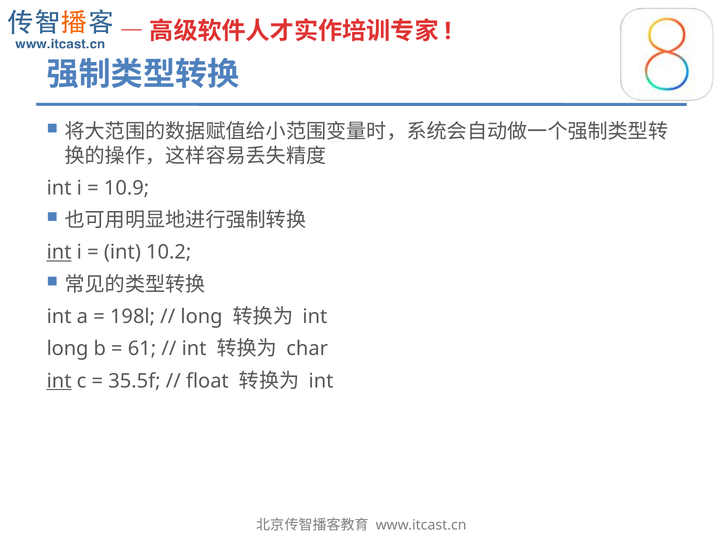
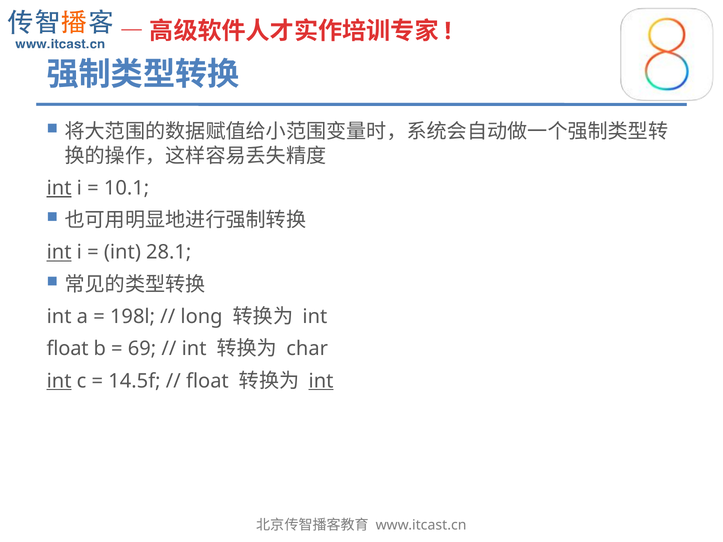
int underline: none -> present (59, 188)
10.9: 10.9 -> 10.1 (127, 188)
10.2: 10.2 -> 28.1 (169, 252)
long: long -> float (68, 349)
61: 61 -> 69 (142, 349)
35.5f: 35.5f -> 14.5f (134, 381)
int underline: none -> present (321, 381)
